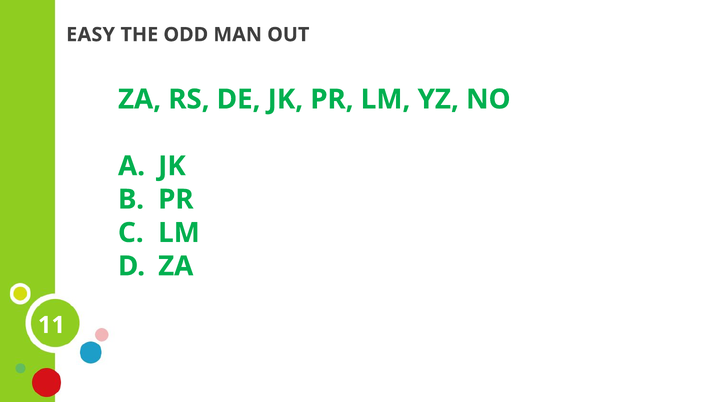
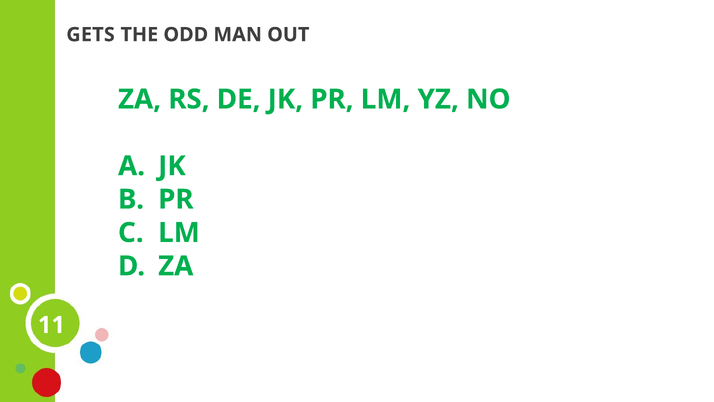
EASY: EASY -> GETS (91, 35)
